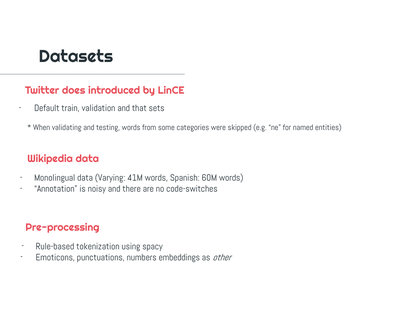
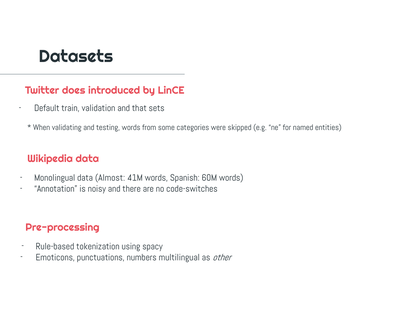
Varying: Varying -> Almost (110, 178)
embeddings: embeddings -> multilingual (179, 257)
